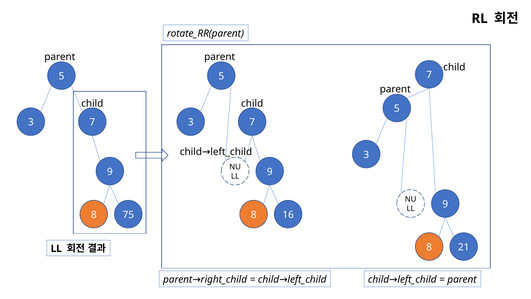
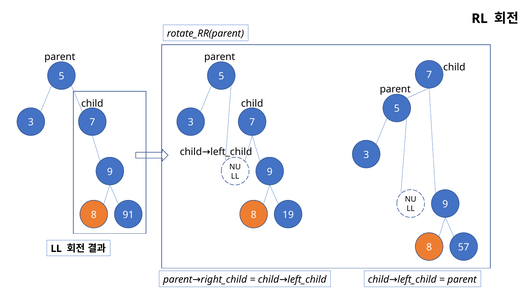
75: 75 -> 91 (128, 215)
16: 16 -> 19 (288, 215)
21: 21 -> 57 (464, 247)
